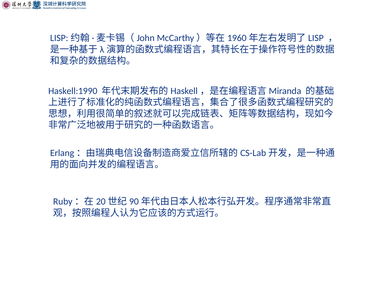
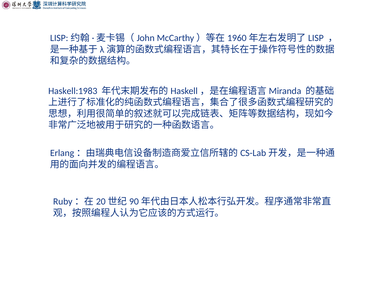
Haskell:1990: Haskell:1990 -> Haskell:1983 (73, 91)
